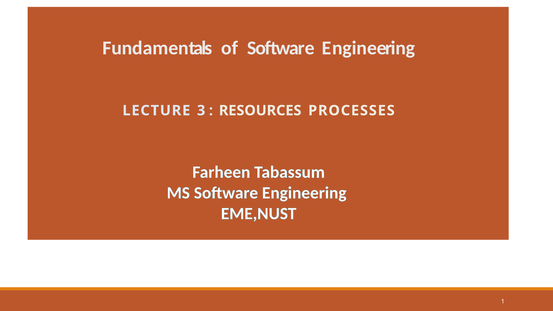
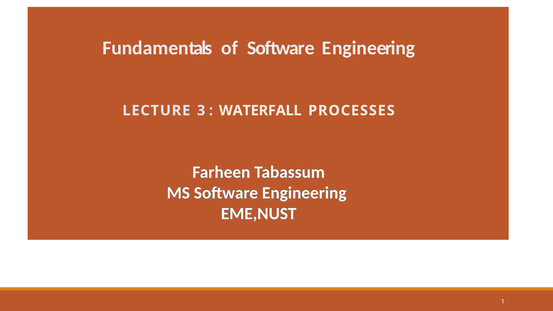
RESOURCES: RESOURCES -> WATERFALL (260, 111)
